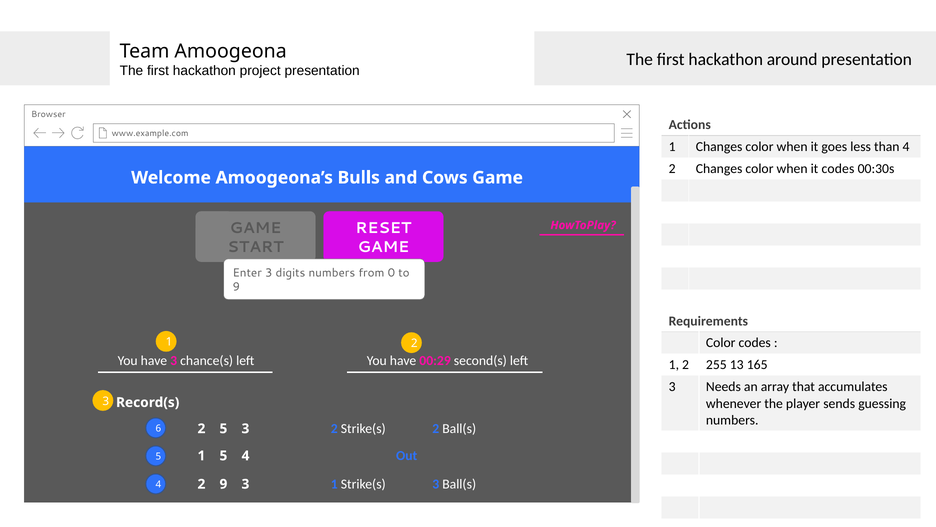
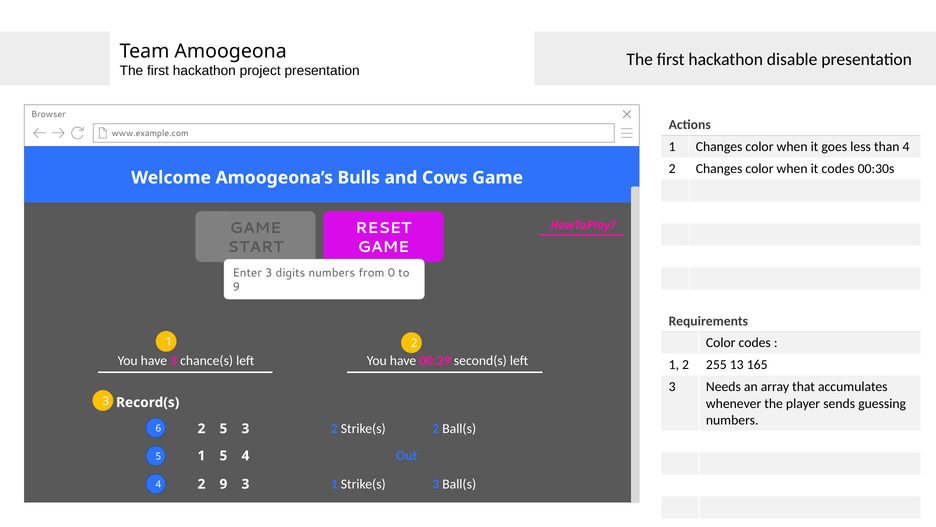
around: around -> disable (792, 59)
